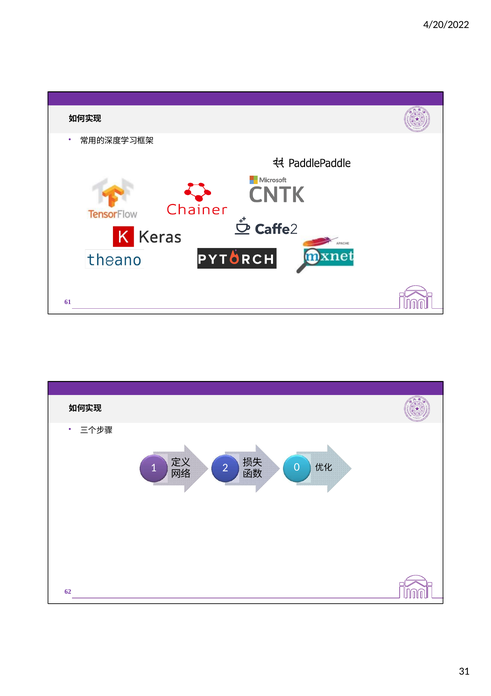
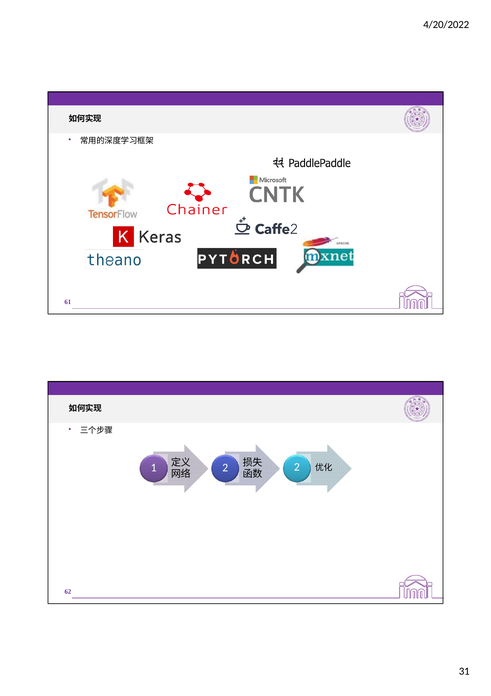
2 0: 0 -> 2 (297, 466)
